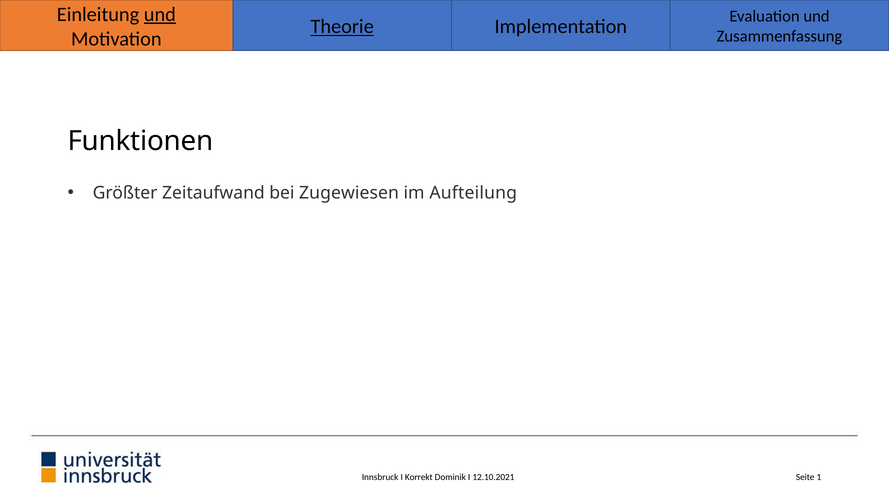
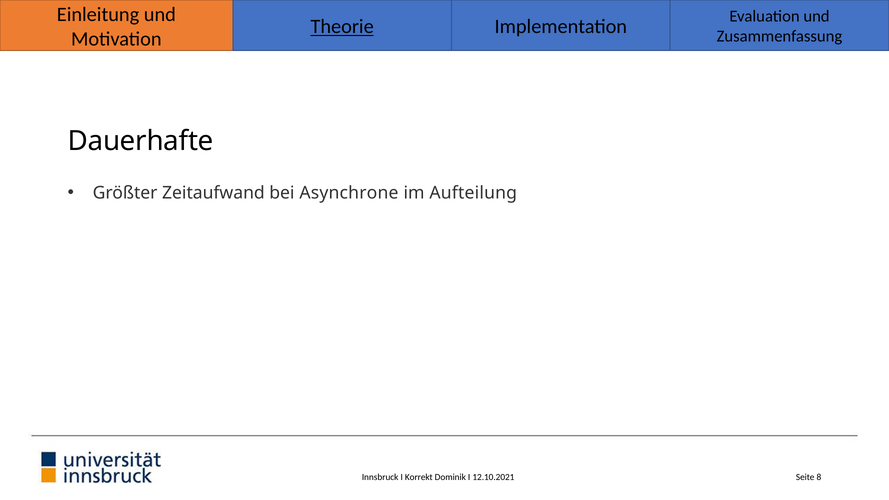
und underline: present -> none (160, 14)
Funktionen: Funktionen -> Dauerhafte (141, 141)
Zugewiesen: Zugewiesen -> Asynchrone (349, 193)
1: 1 -> 8 (819, 477)
